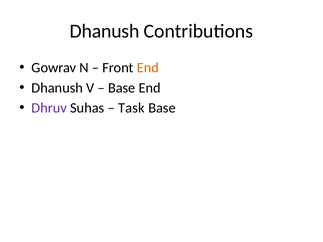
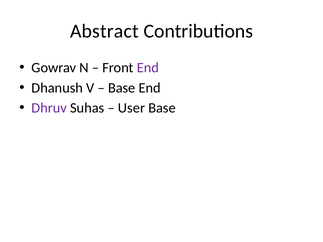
Dhanush: Dhanush -> Abstract (104, 31)
End colour: orange -> purple (148, 68)
Task: Task -> User (131, 108)
